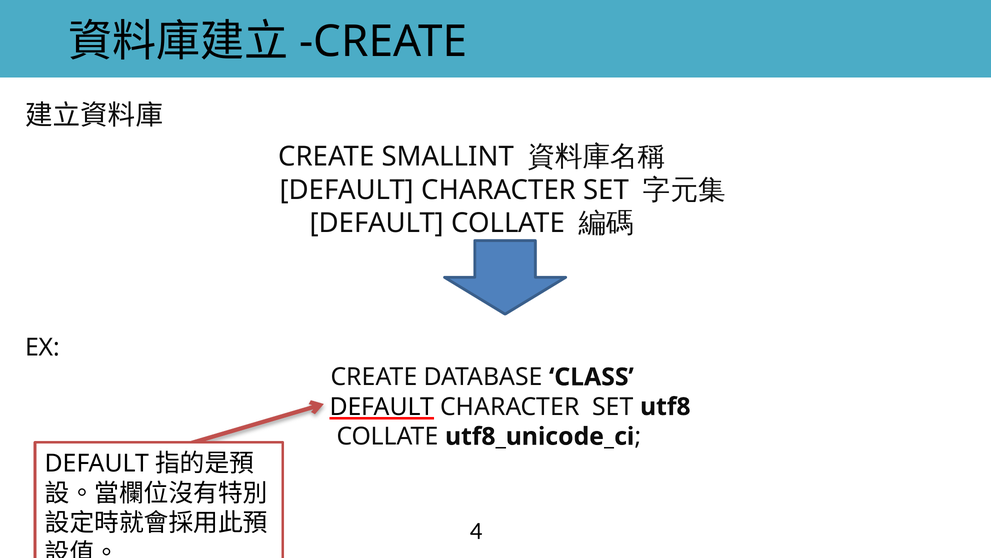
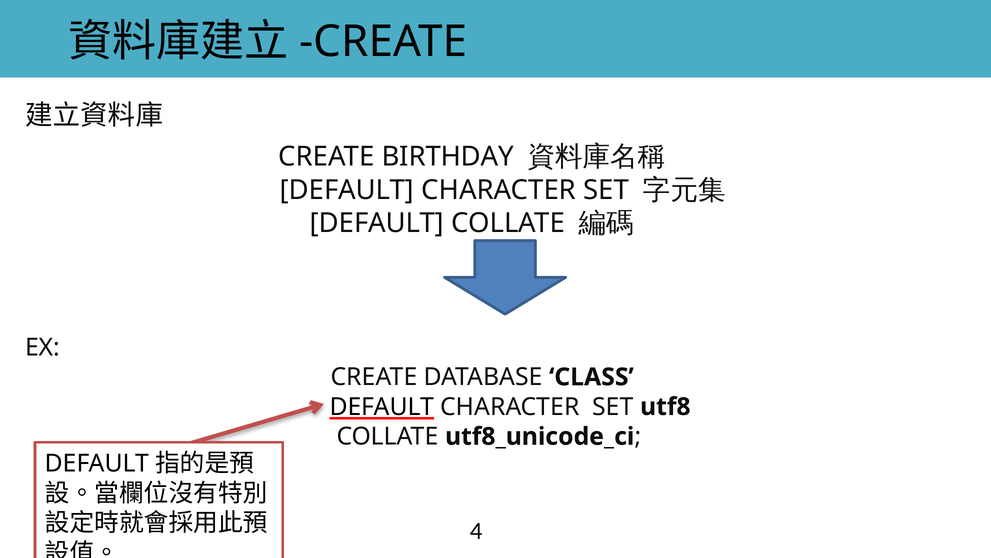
SMALLINT: SMALLINT -> BIRTHDAY (448, 157)
